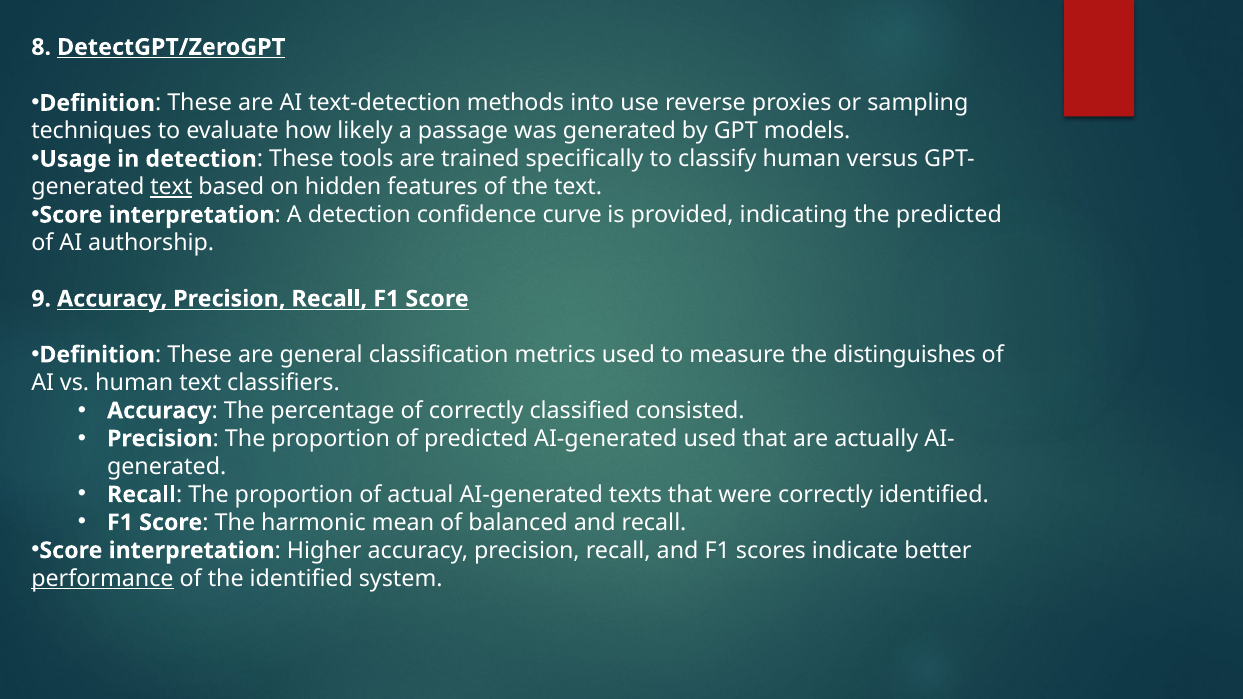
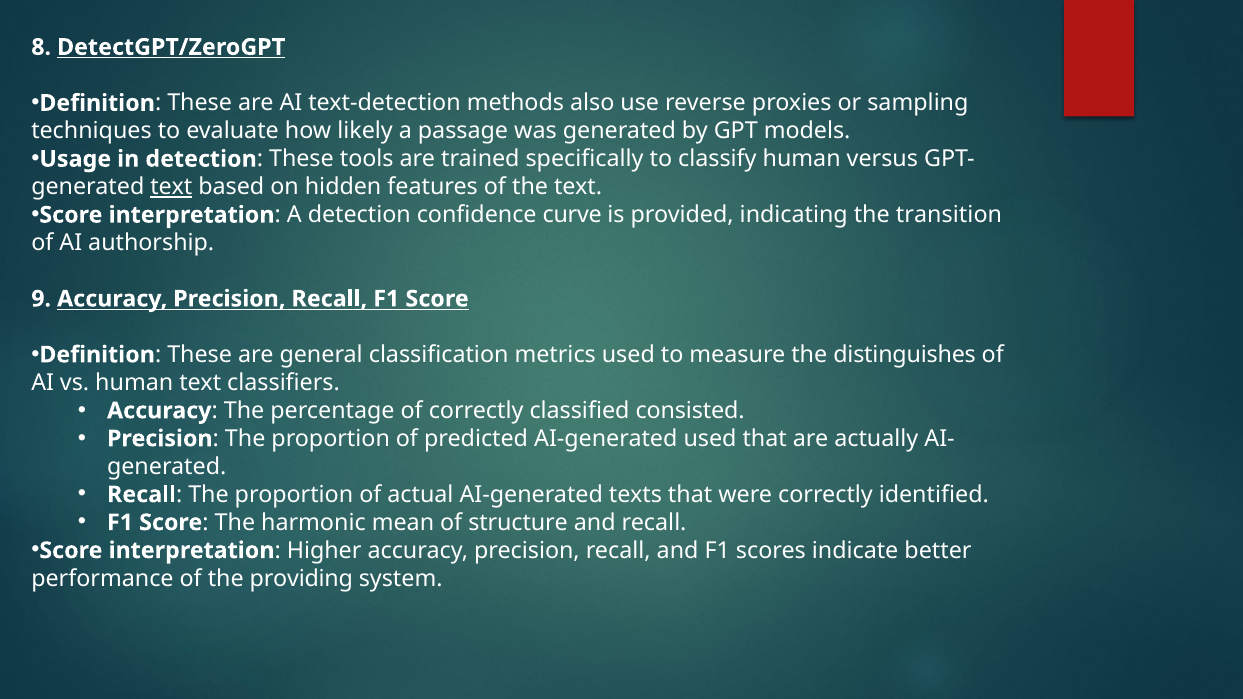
into: into -> also (592, 103)
the predicted: predicted -> transition (949, 215)
balanced: balanced -> structure (518, 523)
performance underline: present -> none (102, 579)
the identified: identified -> providing (301, 579)
